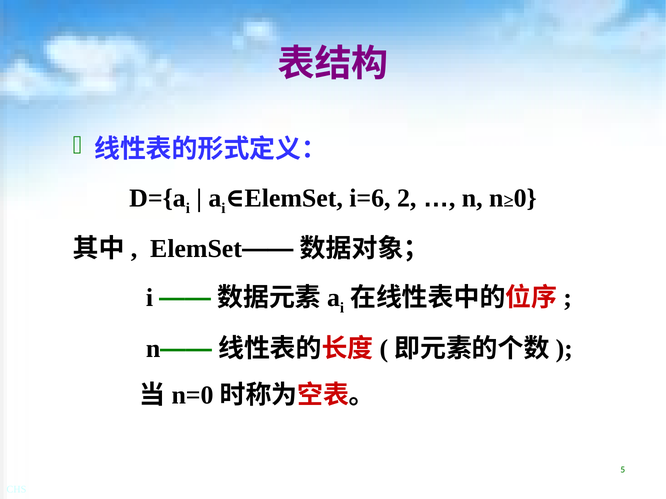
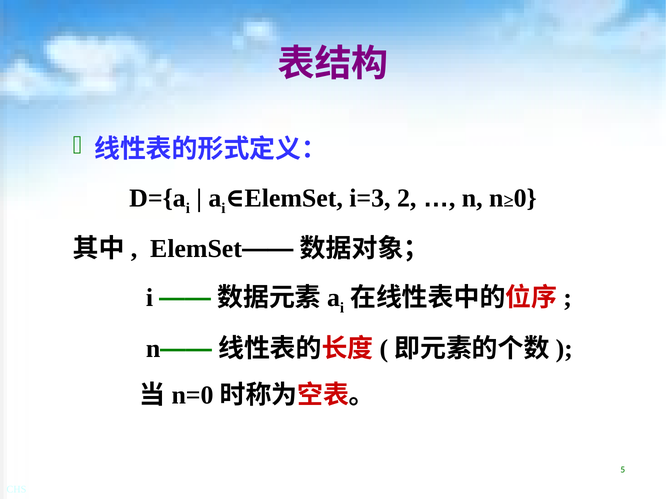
i=6: i=6 -> i=3 (370, 198)
